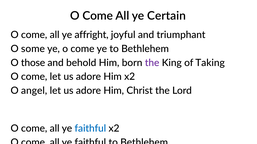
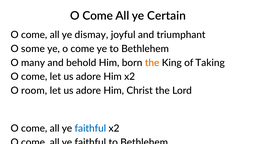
affright: affright -> dismay (91, 35)
those: those -> many (33, 63)
the colour: purple -> orange (152, 63)
angel: angel -> room (34, 91)
